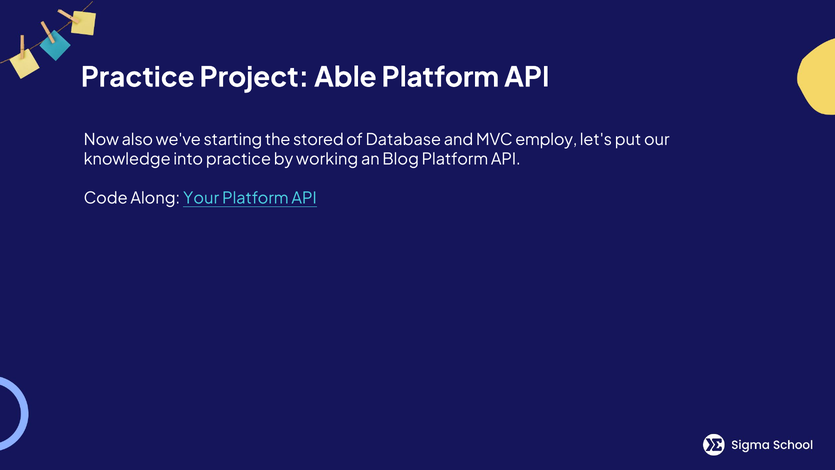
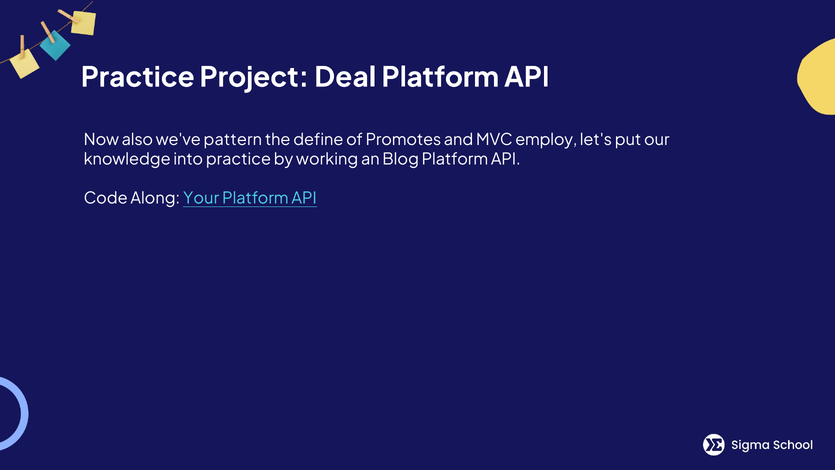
Able: Able -> Deal (345, 77)
starting: starting -> pattern (233, 140)
stored: stored -> define (318, 140)
Database: Database -> Promotes (403, 140)
